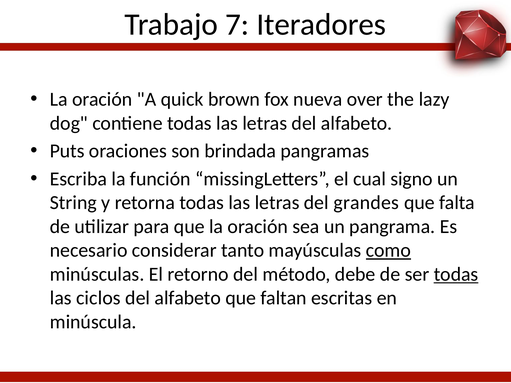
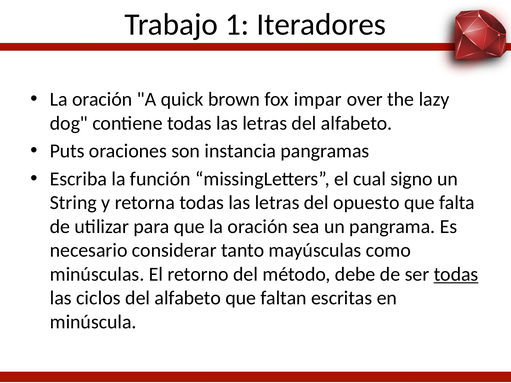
7: 7 -> 1 (237, 25)
nueva: nueva -> impar (318, 99)
brindada: brindada -> instancia (240, 151)
grandes: grandes -> opuesto (366, 203)
como underline: present -> none (388, 251)
